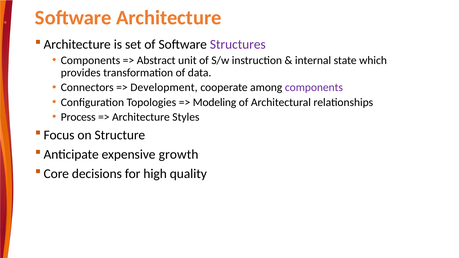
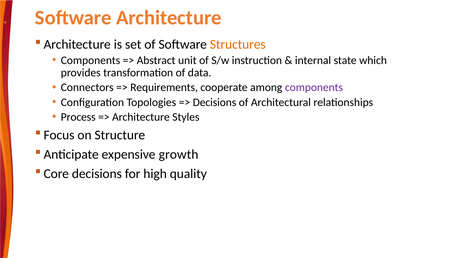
Structures colour: purple -> orange (238, 45)
Development: Development -> Requirements (164, 88)
Modeling: Modeling -> Decisions (215, 102)
